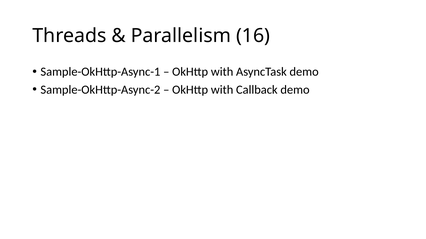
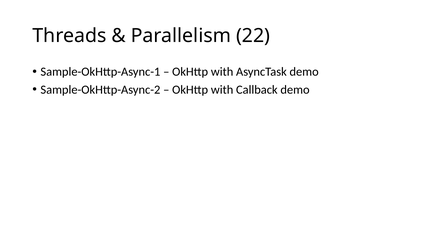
16: 16 -> 22 (253, 36)
